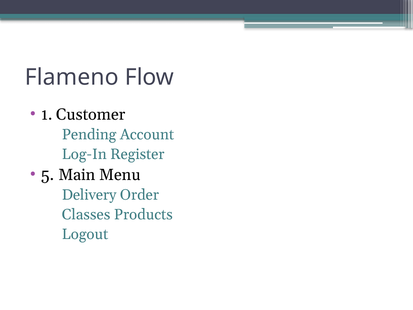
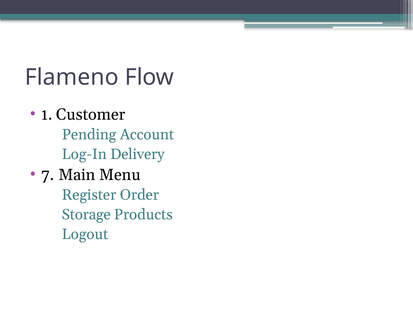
Register: Register -> Delivery (137, 154)
5: 5 -> 7 (48, 175)
Delivery: Delivery -> Register (89, 195)
Classes: Classes -> Storage (86, 215)
